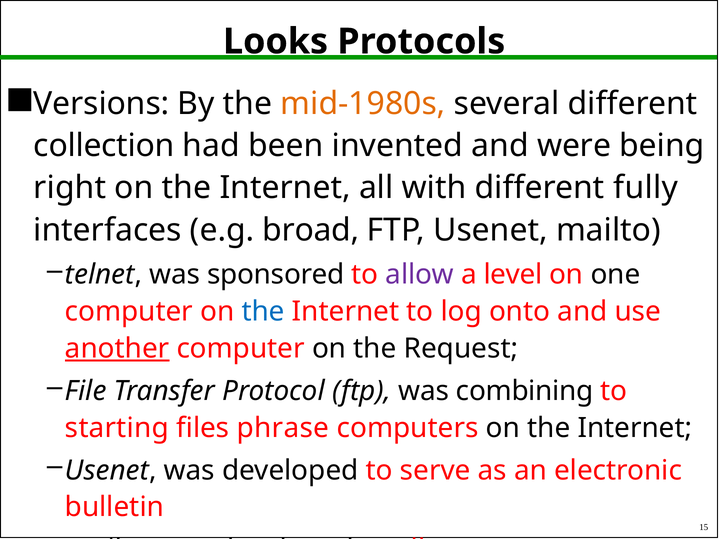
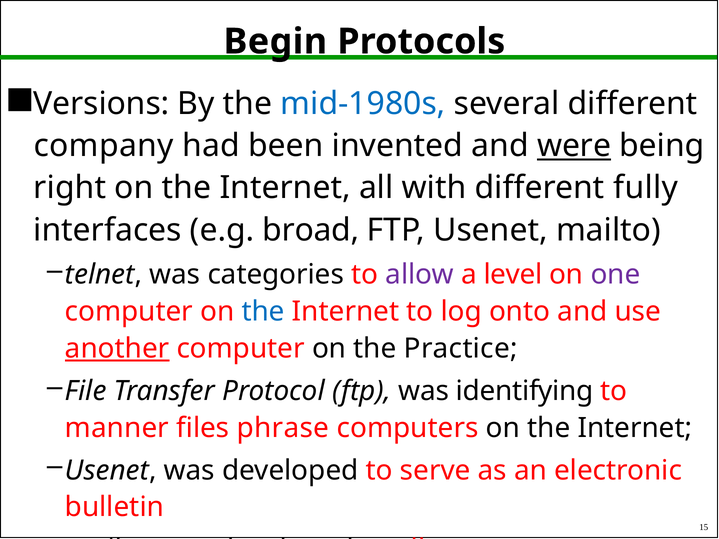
Looks: Looks -> Begin (275, 42)
mid-1980s colour: orange -> blue (363, 104)
collection: collection -> company (104, 146)
were underline: none -> present (574, 146)
sponsored: sponsored -> categories (276, 275)
one colour: black -> purple (616, 275)
Request: Request -> Practice (461, 349)
combining: combining -> identifying (525, 391)
starting: starting -> manner (117, 428)
